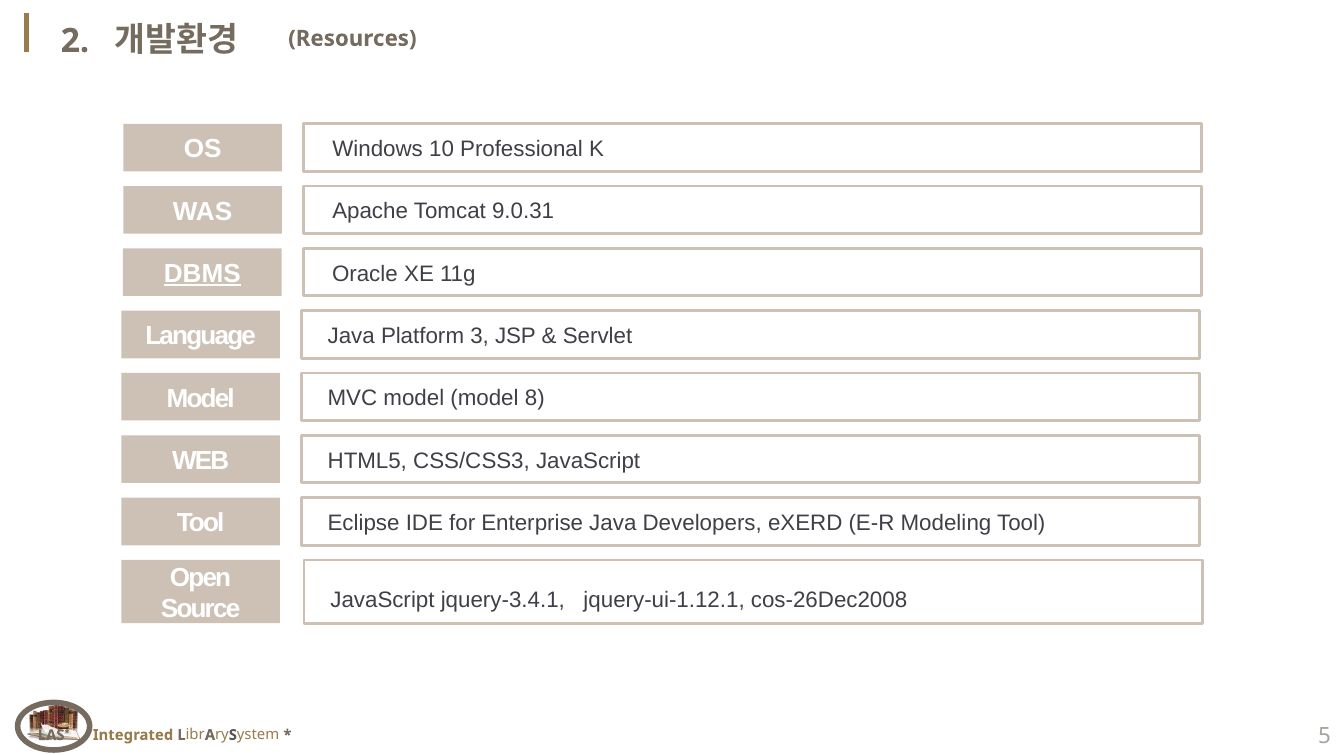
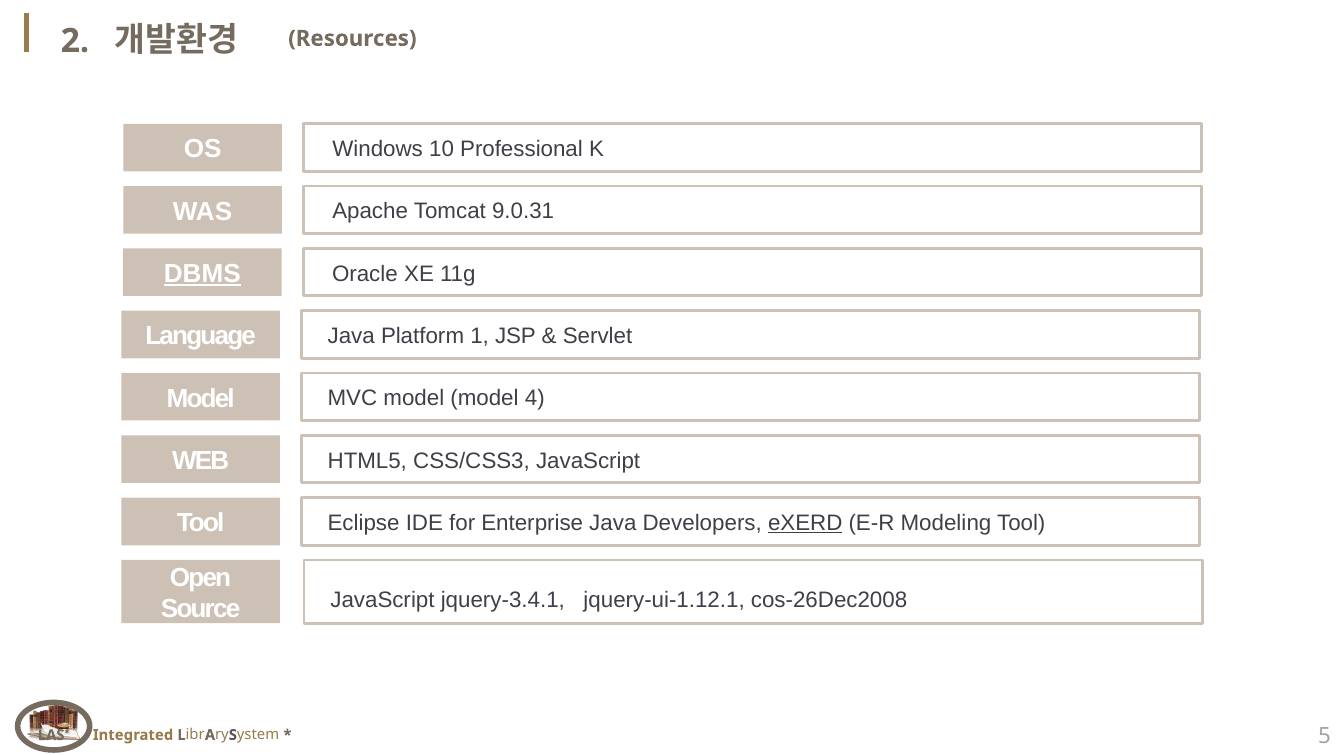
3: 3 -> 1 (480, 336)
8: 8 -> 4 (535, 398)
eXERD underline: none -> present (805, 523)
